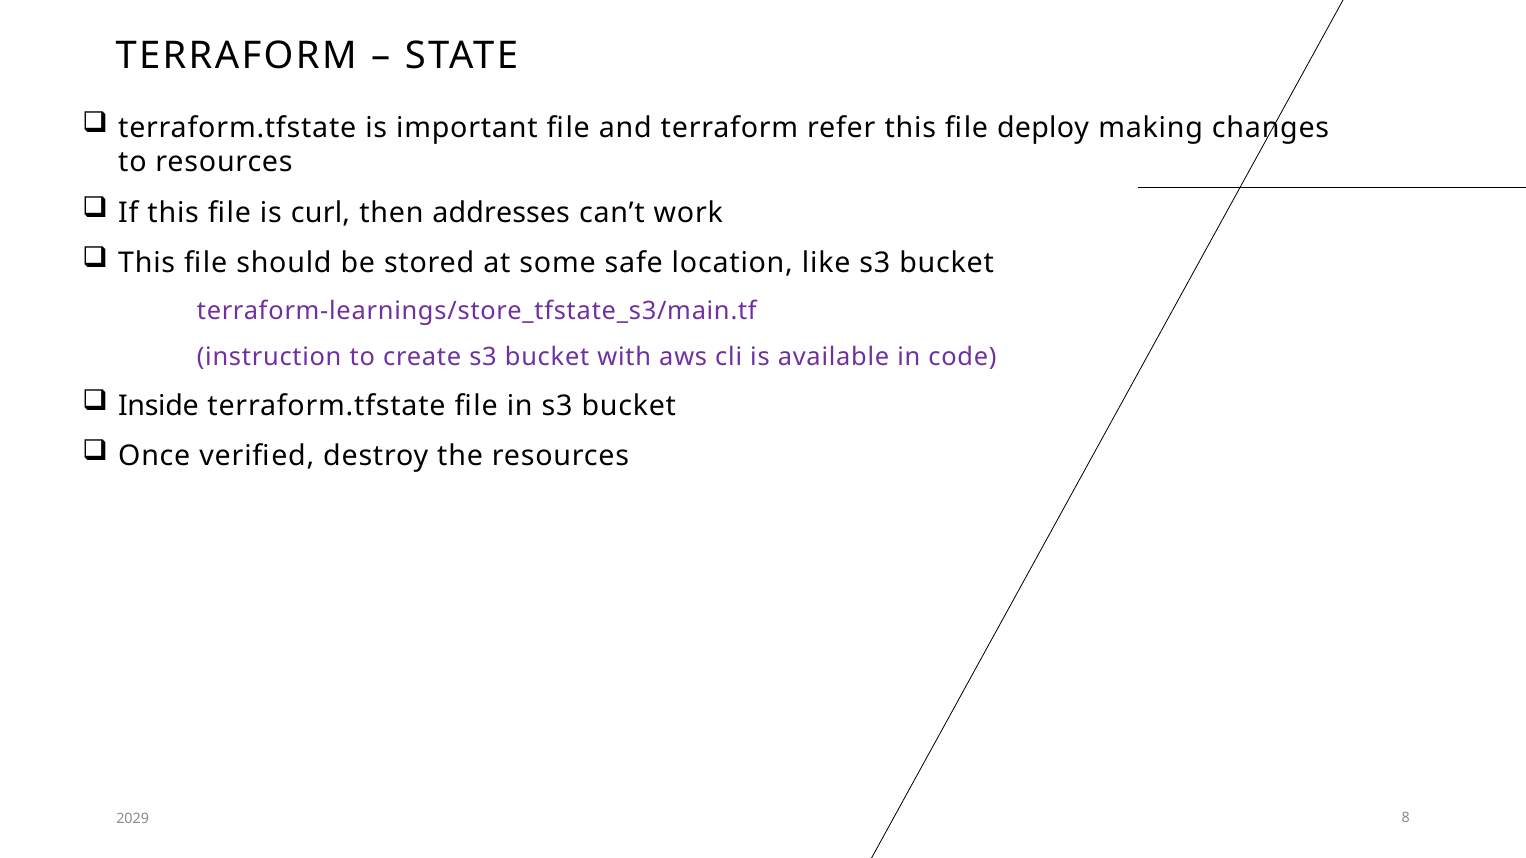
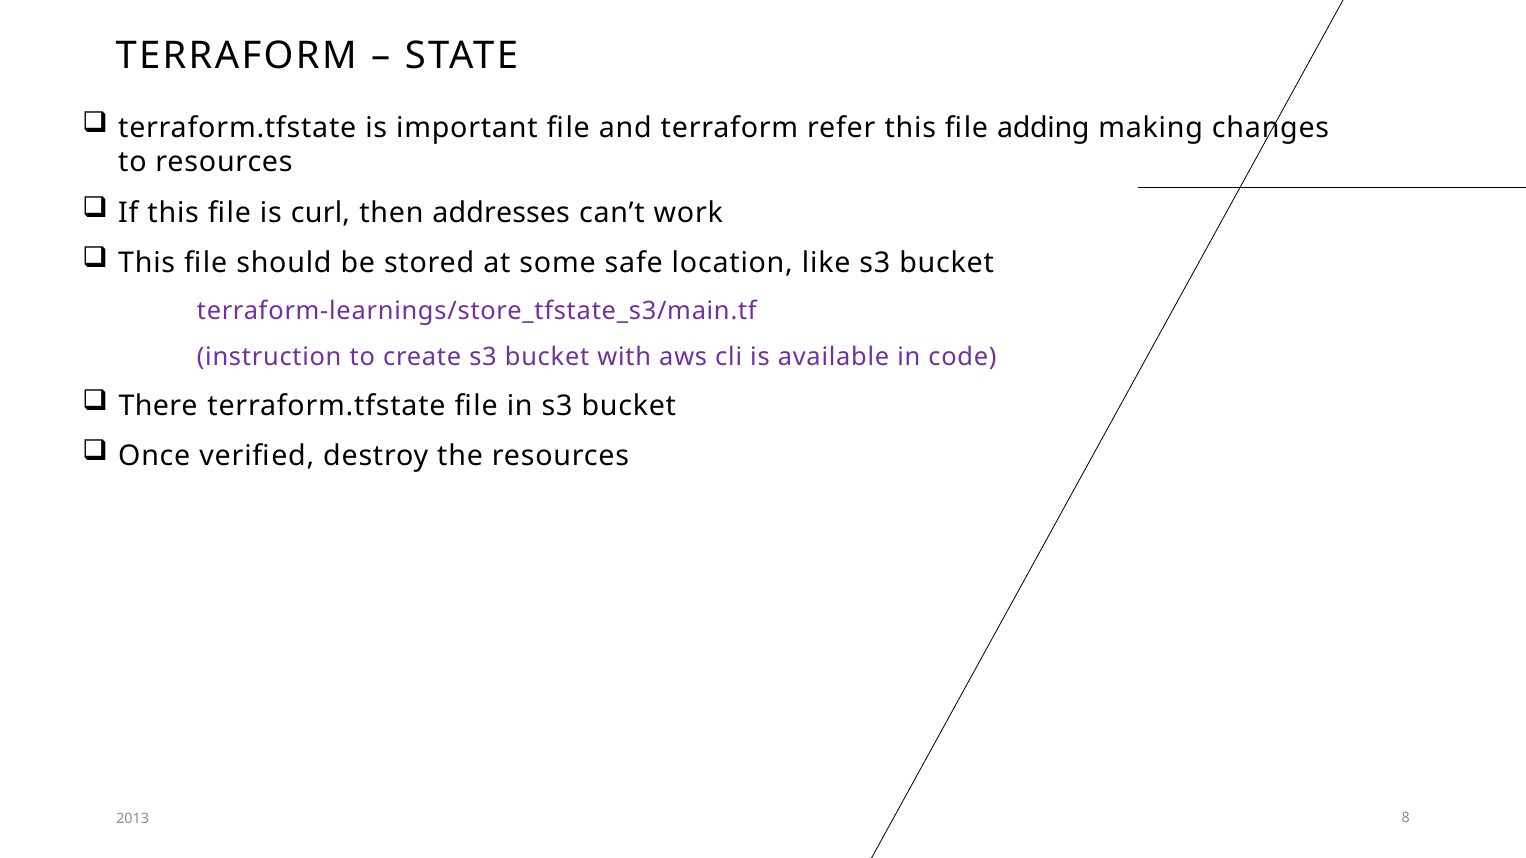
deploy: deploy -> adding (1043, 128)
Inside: Inside -> There (158, 406)
2029: 2029 -> 2013 (133, 819)
